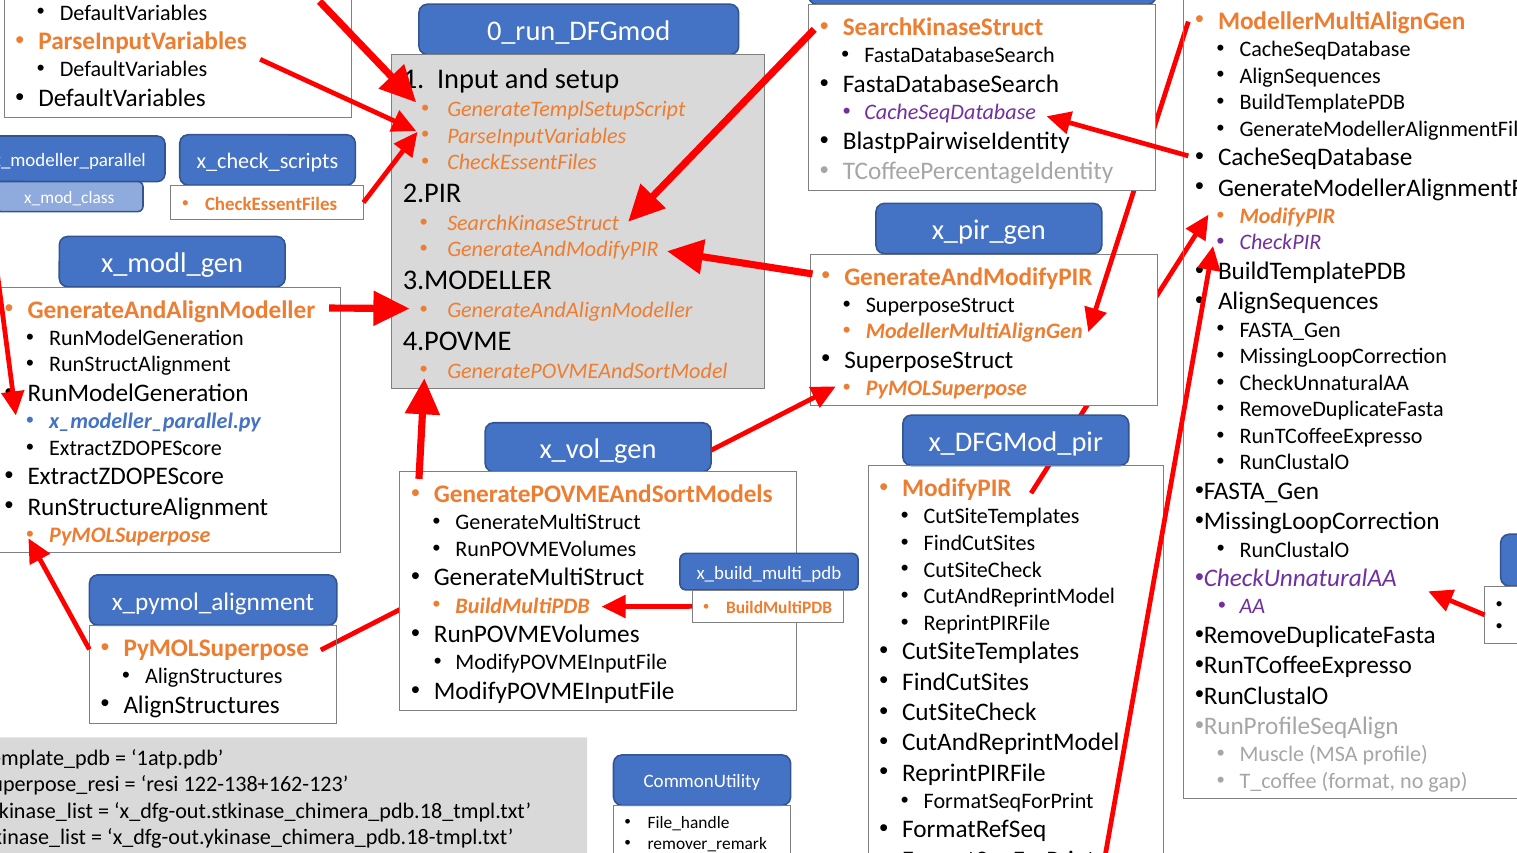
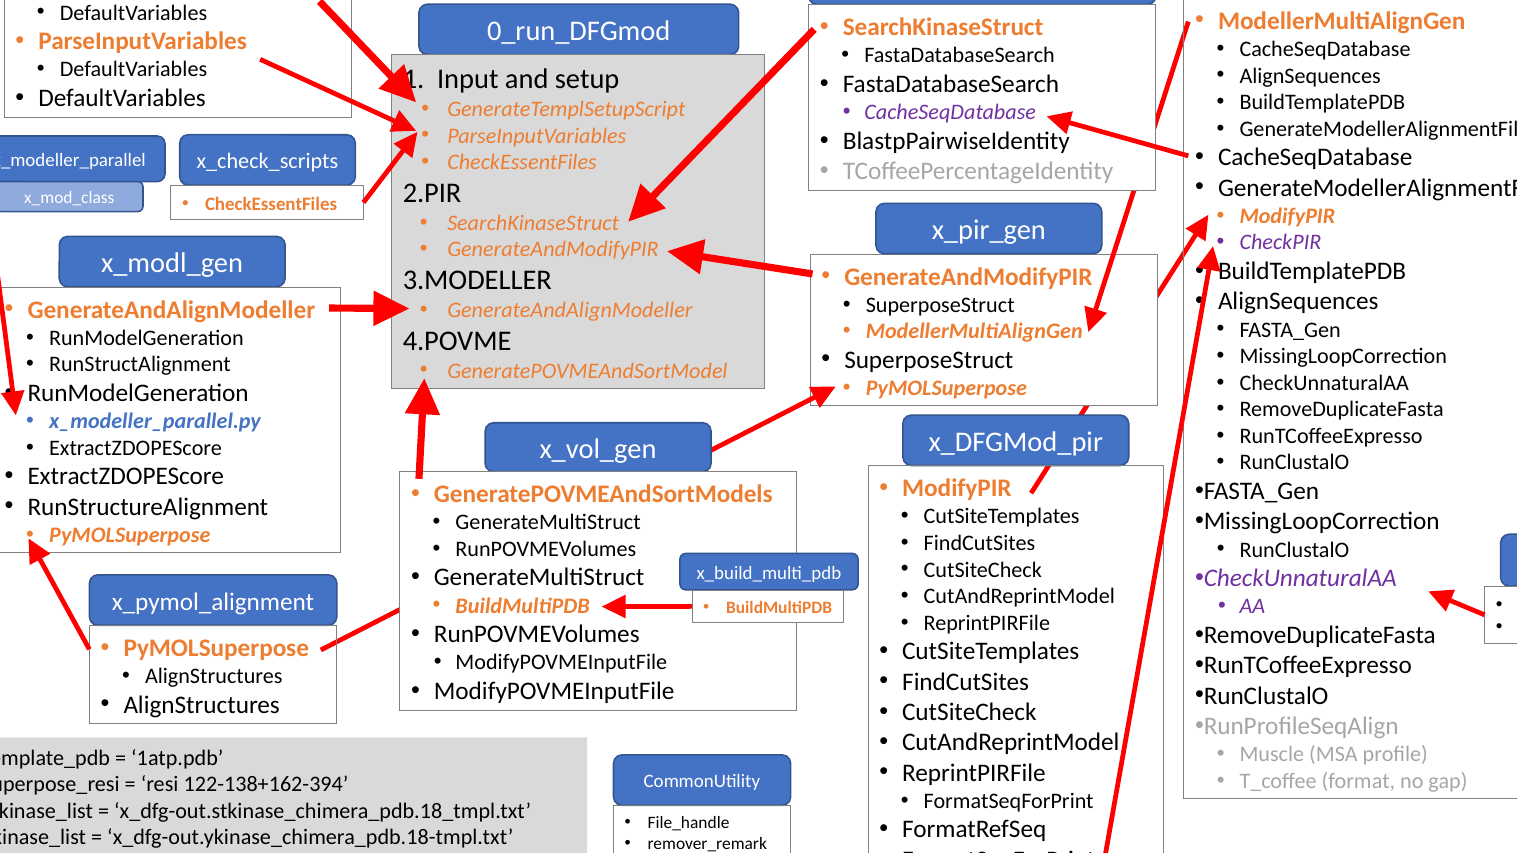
122-138+162-123: 122-138+162-123 -> 122-138+162-394 (266, 785)
